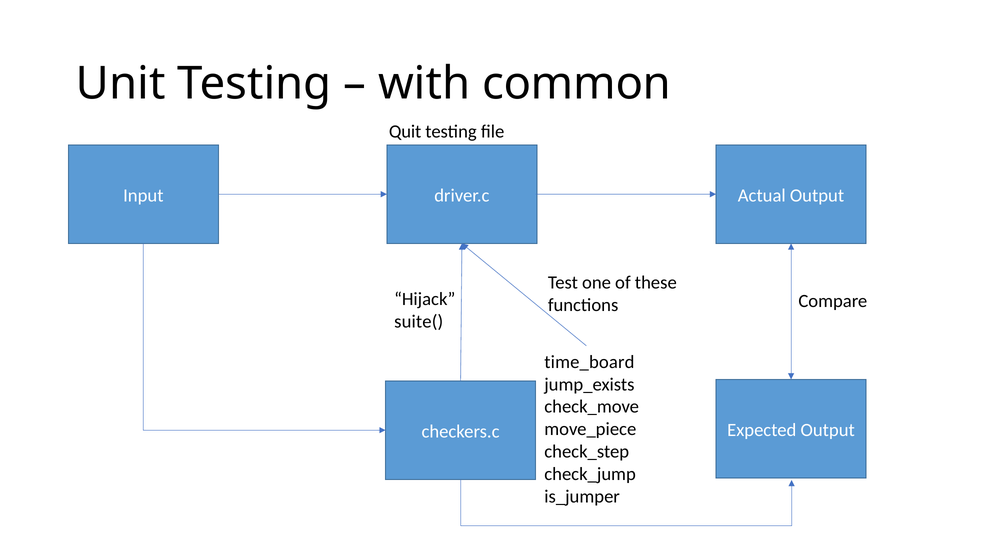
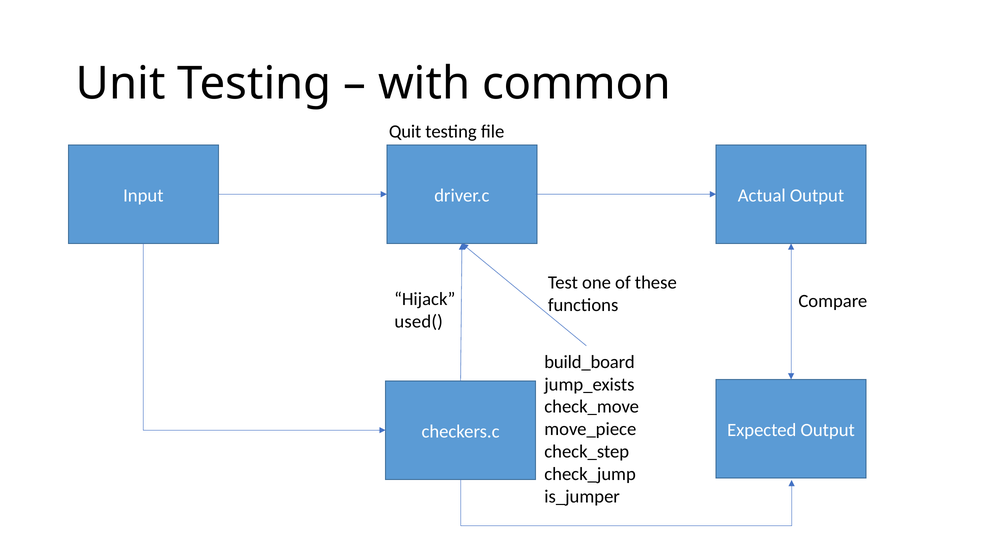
suite(: suite( -> used( (419, 321)
time_board: time_board -> build_board (590, 362)
